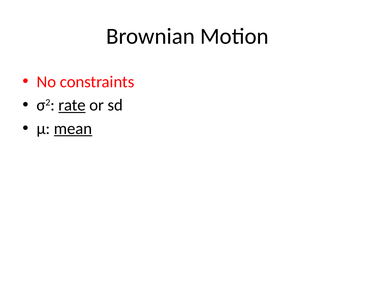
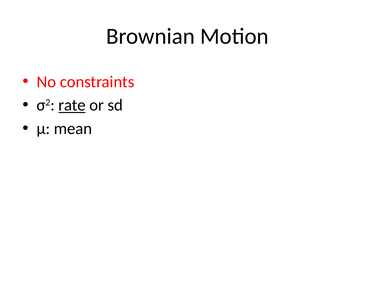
mean underline: present -> none (73, 128)
